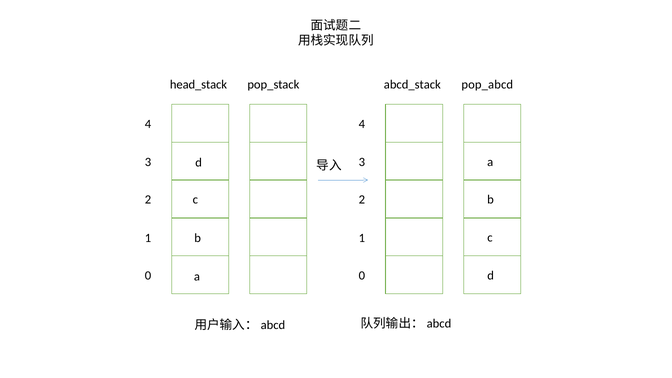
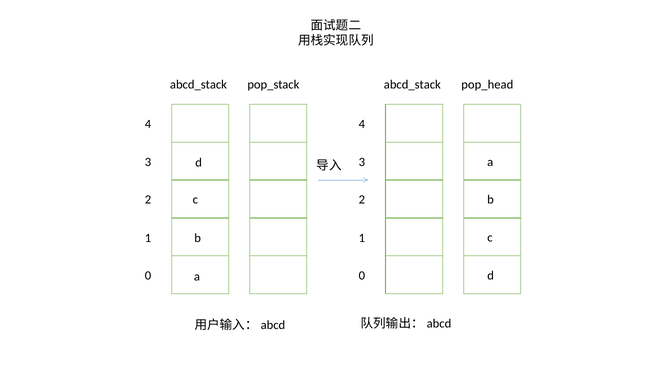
head_stack: head_stack -> abcd_stack (198, 85)
pop_abcd: pop_abcd -> pop_head (487, 85)
